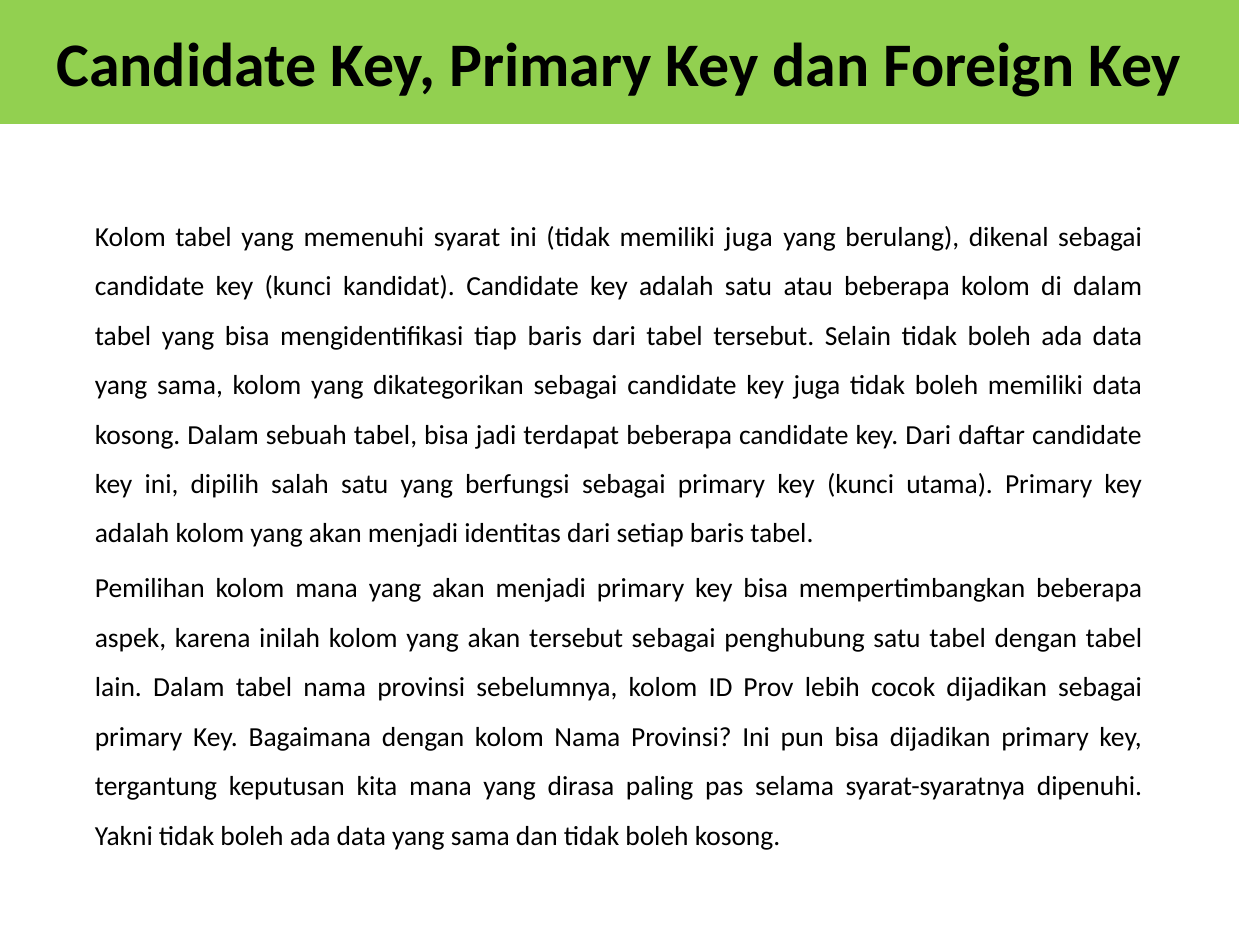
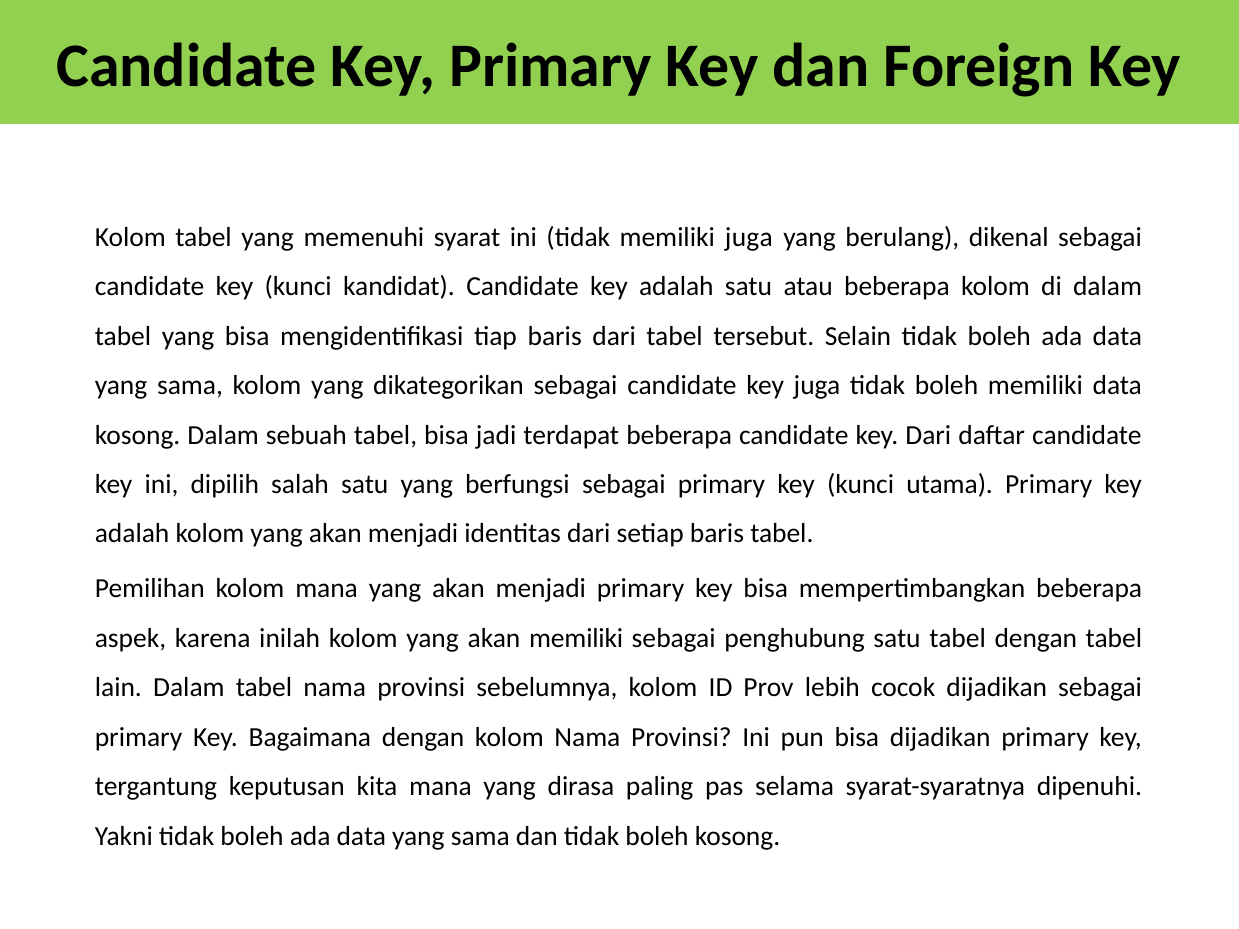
akan tersebut: tersebut -> memiliki (576, 638)
